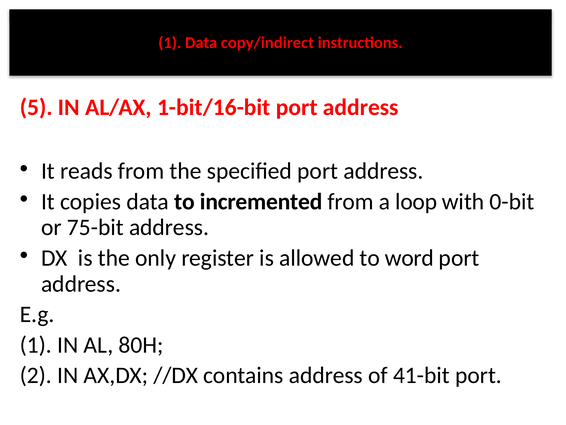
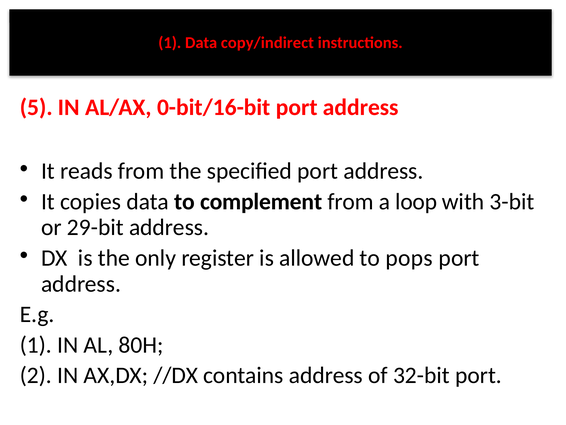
1-bit/16-bit: 1-bit/16-bit -> 0-bit/16-bit (214, 107)
incremented: incremented -> complement (261, 201)
0-bit: 0-bit -> 3-bit (512, 201)
75-bit: 75-bit -> 29-bit (95, 227)
word: word -> pops (409, 258)
41-bit: 41-bit -> 32-bit (421, 375)
